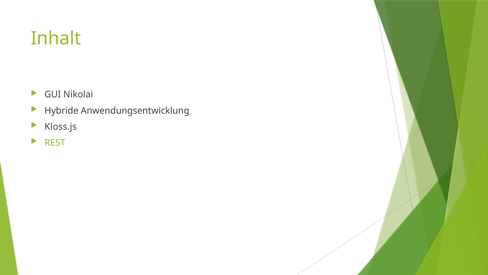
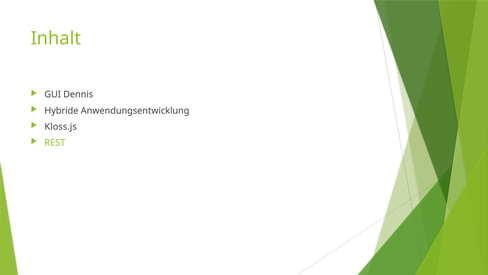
Nikolai: Nikolai -> Dennis (78, 94)
